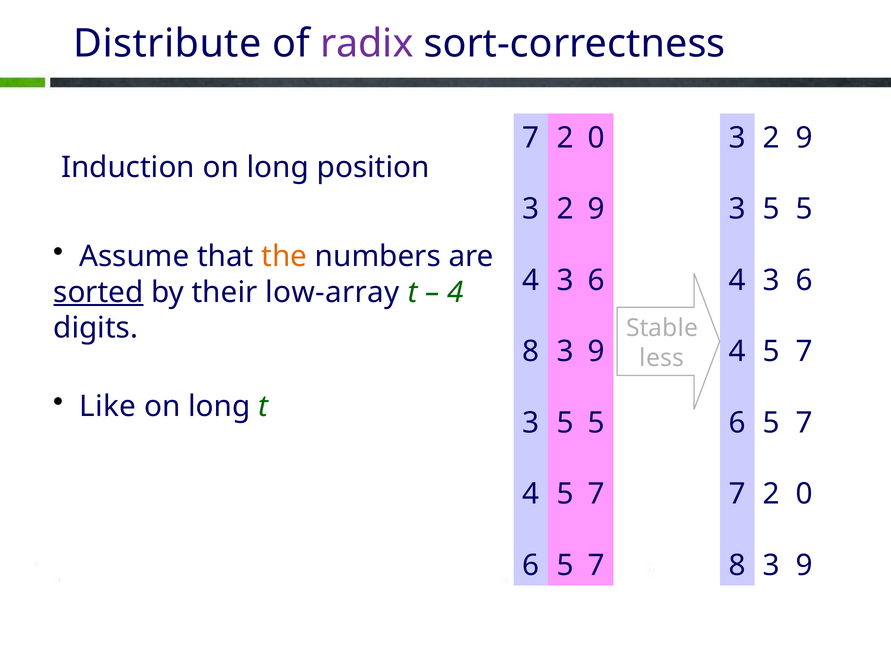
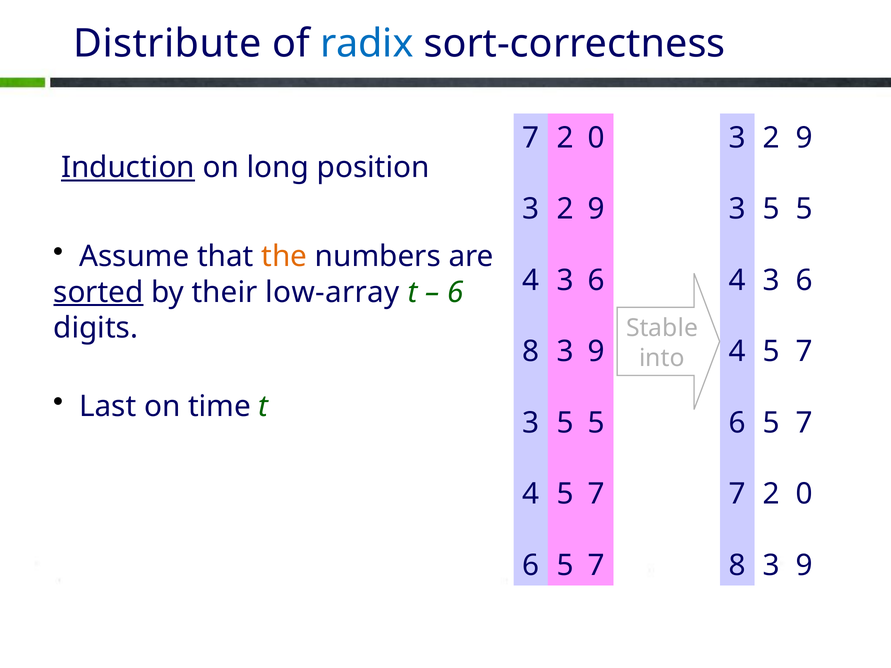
radix colour: purple -> blue (367, 44)
Induction underline: none -> present (128, 168)
4: 4 -> 6 (455, 292)
less: less -> into (662, 358)
Like: Like -> Last (108, 407)
long: long -> time (220, 407)
